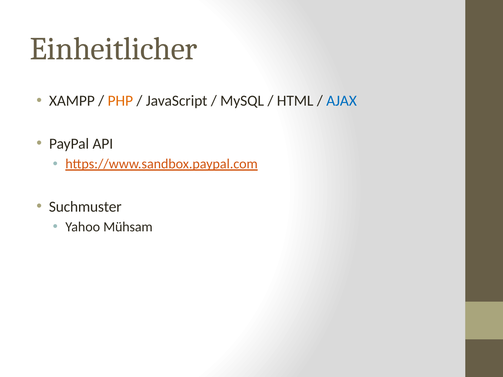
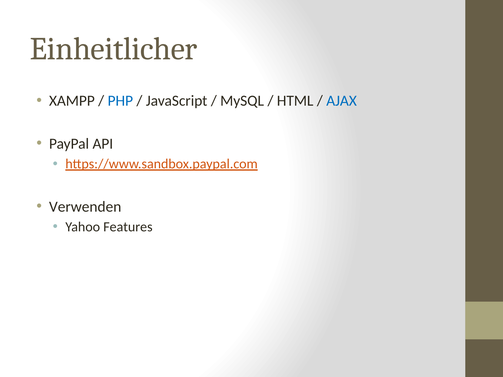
PHP colour: orange -> blue (120, 101)
Suchmuster: Suchmuster -> Verwenden (85, 207)
Mühsam: Mühsam -> Features (128, 227)
